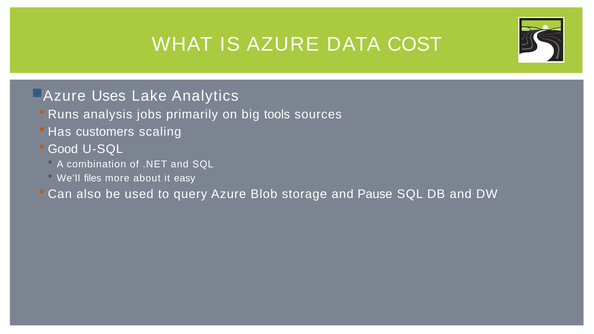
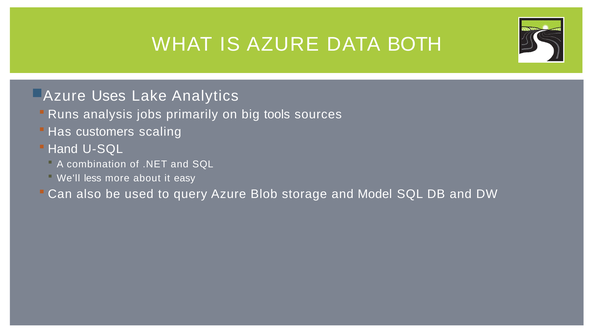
COST: COST -> BOTH (415, 44)
Good: Good -> Hand (63, 149)
files: files -> less (93, 178)
Pause: Pause -> Model (375, 194)
